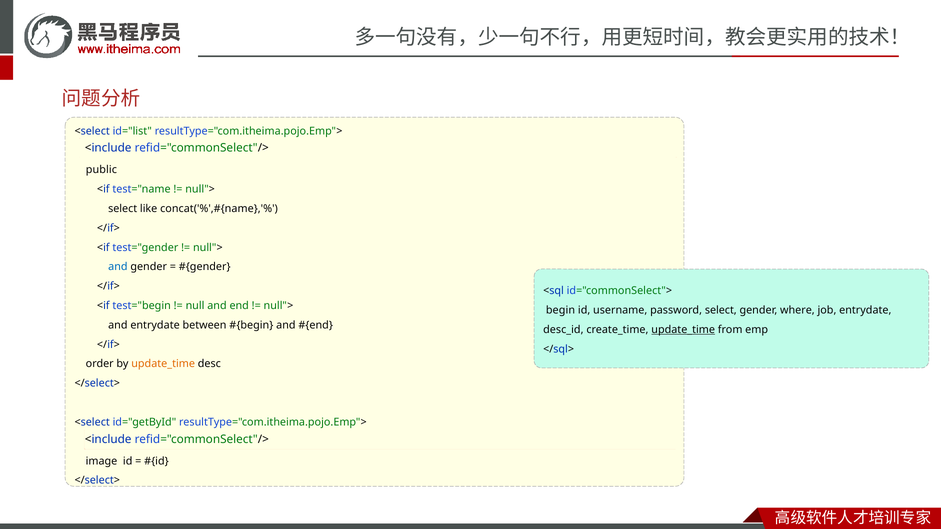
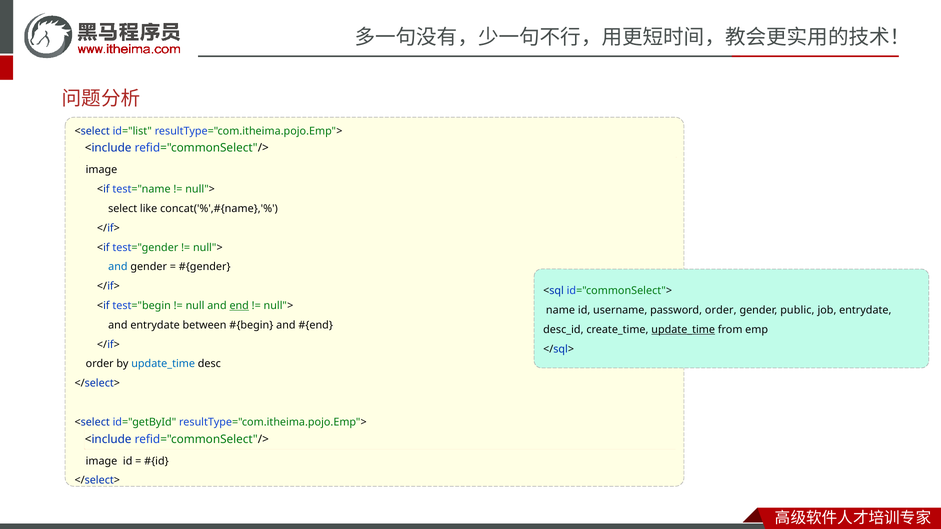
public: public -> image (101, 170)
end underline: none -> present (239, 306)
begin: begin -> name (560, 310)
password select: select -> order (721, 310)
where: where -> public (797, 310)
update_time colour: orange -> blue (163, 364)
